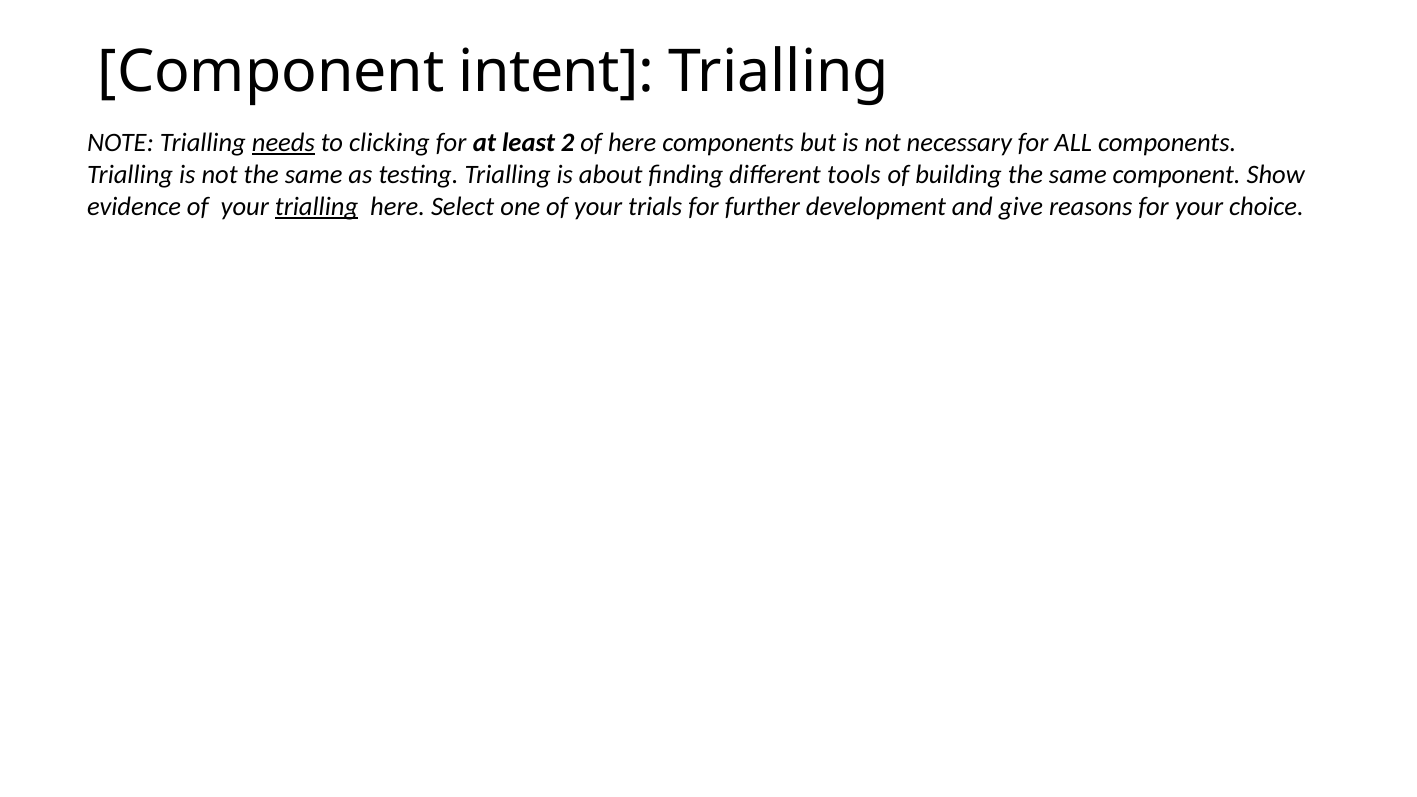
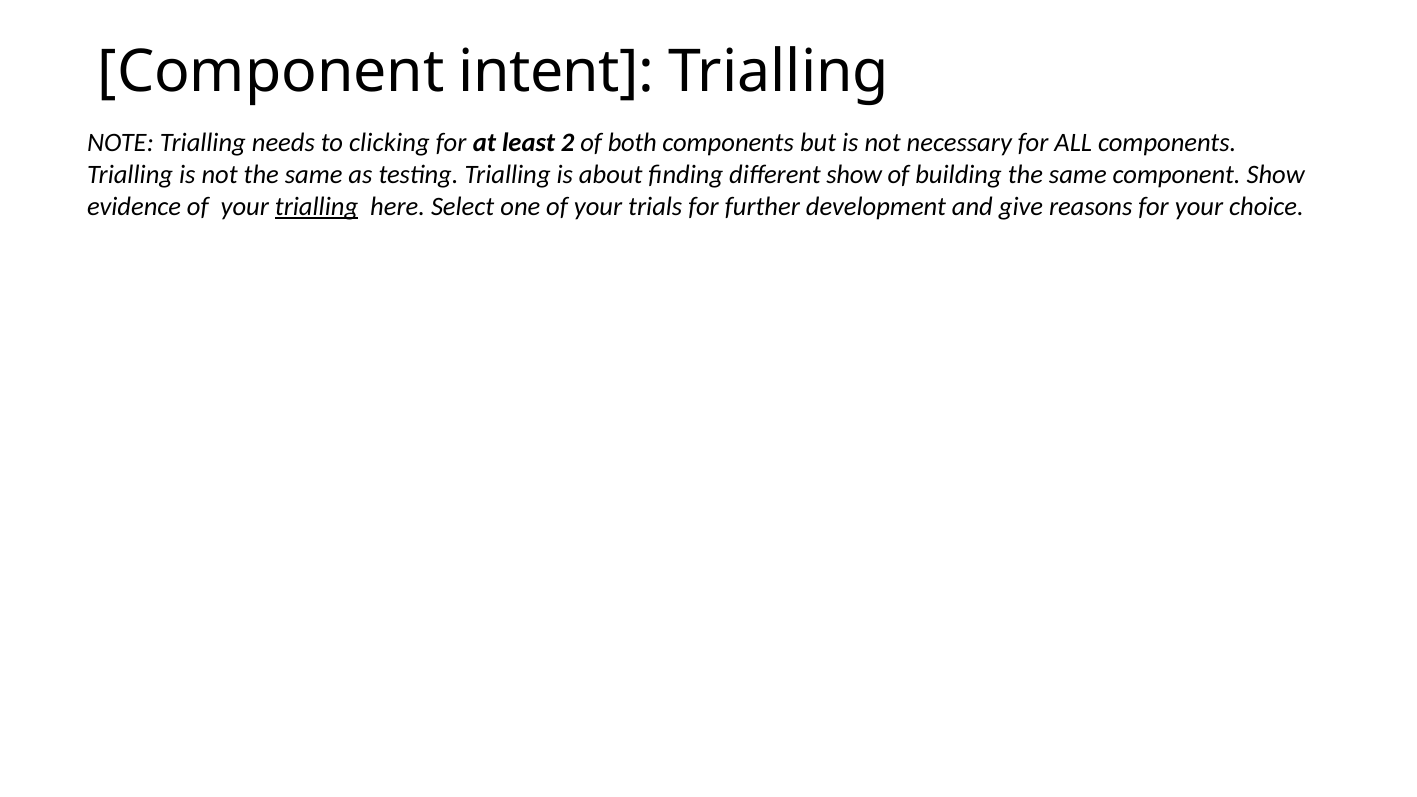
needs underline: present -> none (283, 143)
of here: here -> both (632, 143)
different tools: tools -> show (854, 175)
